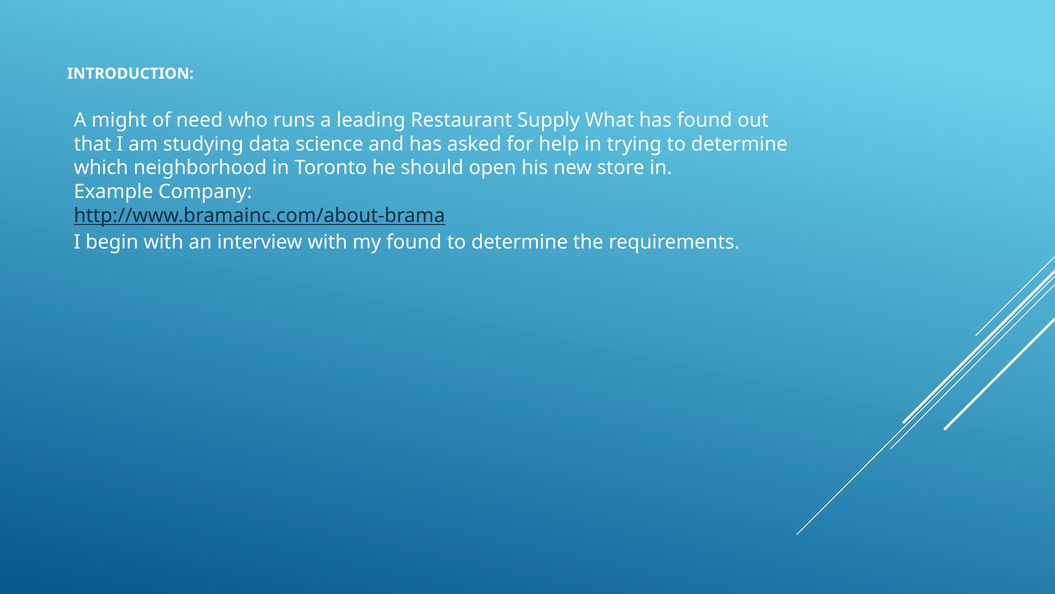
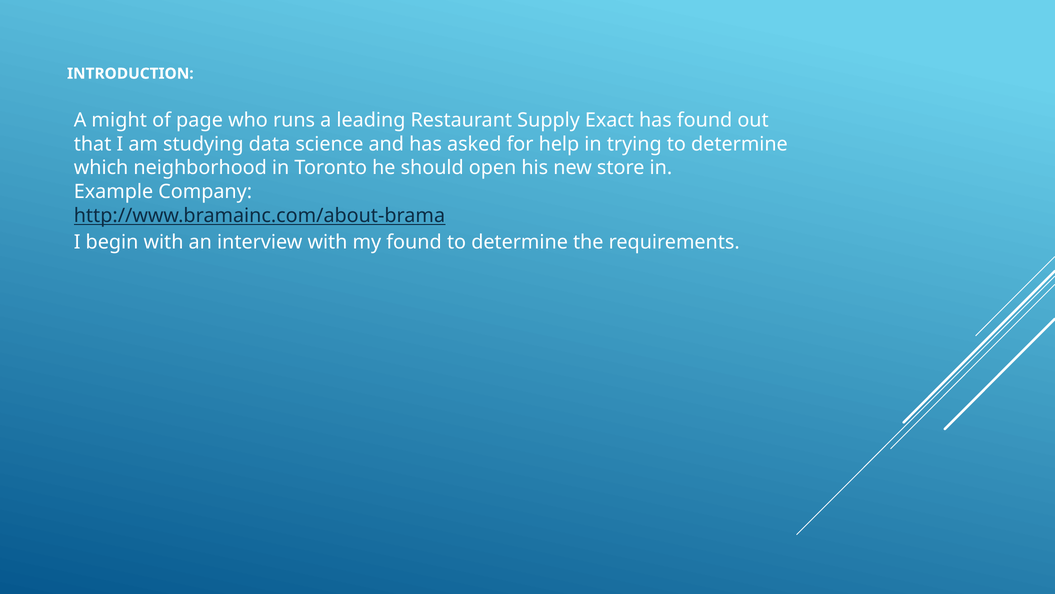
need: need -> page (200, 120)
What: What -> Exact (609, 120)
